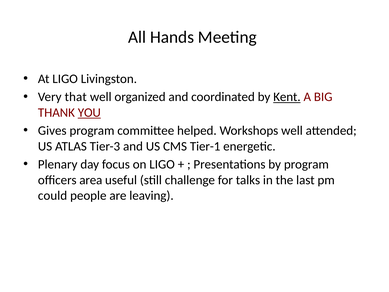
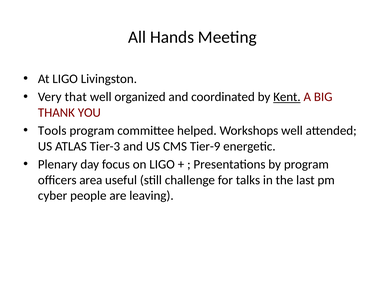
YOU underline: present -> none (89, 112)
Gives: Gives -> Tools (52, 131)
Tier-1: Tier-1 -> Tier-9 (205, 146)
could: could -> cyber (53, 195)
